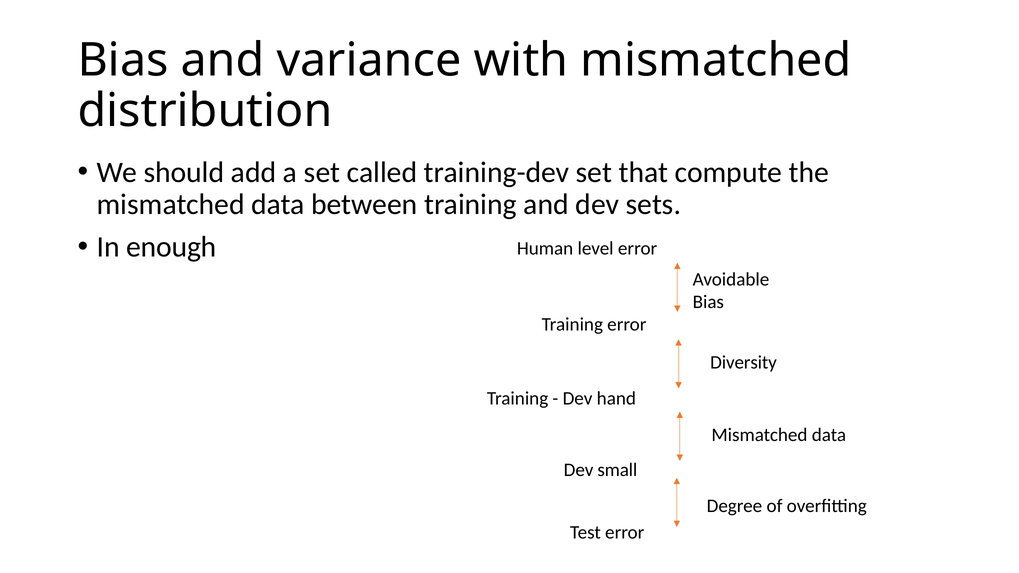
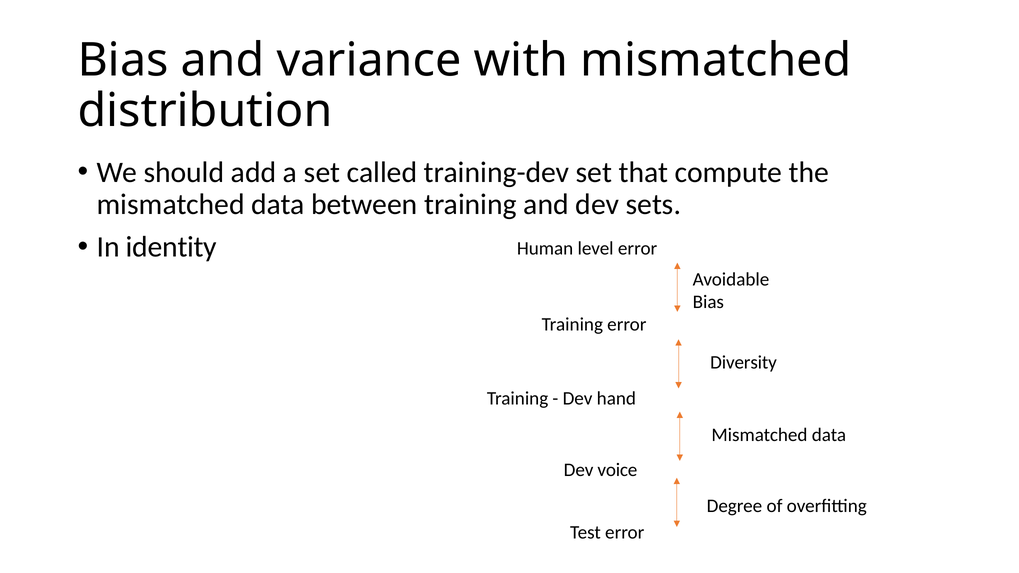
enough: enough -> identity (171, 247)
small: small -> voice (617, 470)
